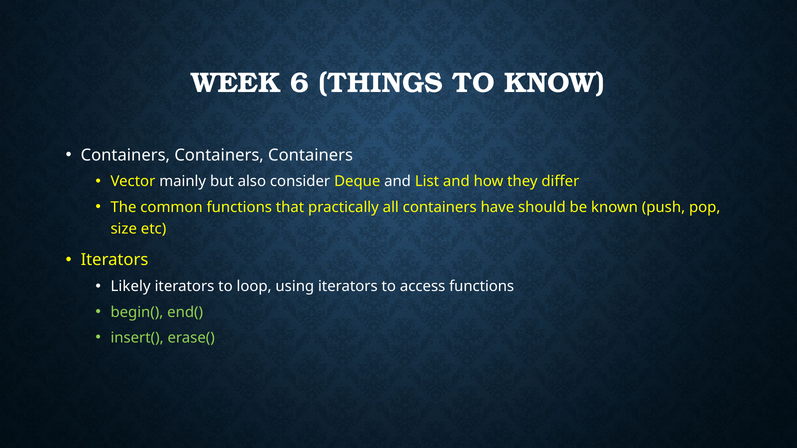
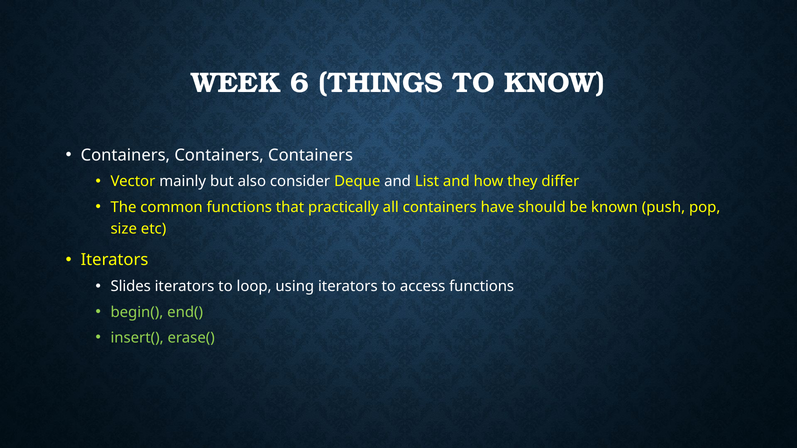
Likely: Likely -> Slides (131, 287)
